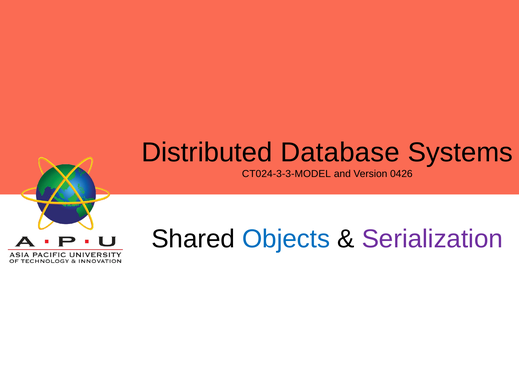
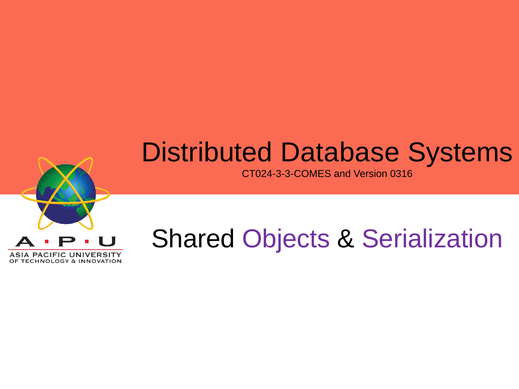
CT024-3-3-MODEL: CT024-3-3-MODEL -> CT024-3-3-COMES (286, 174)
0426: 0426 -> 0316 (401, 174)
Objects colour: blue -> purple (286, 239)
